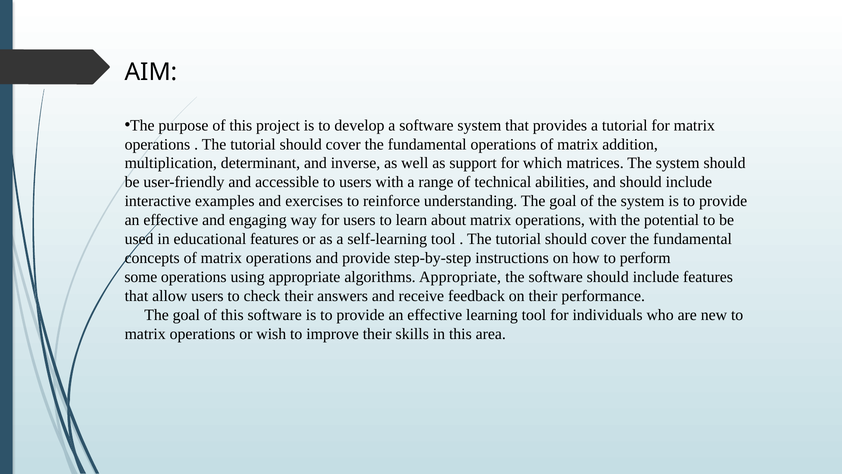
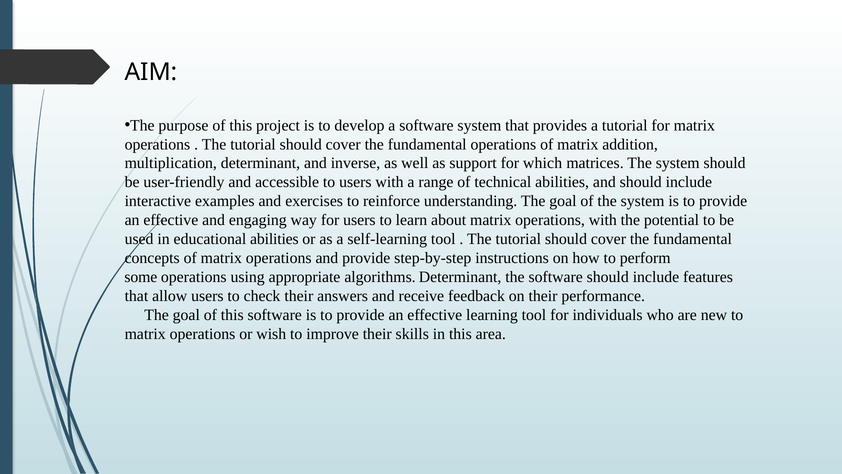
educational features: features -> abilities (274, 239)
algorithms Appropriate: Appropriate -> Determinant (460, 277)
